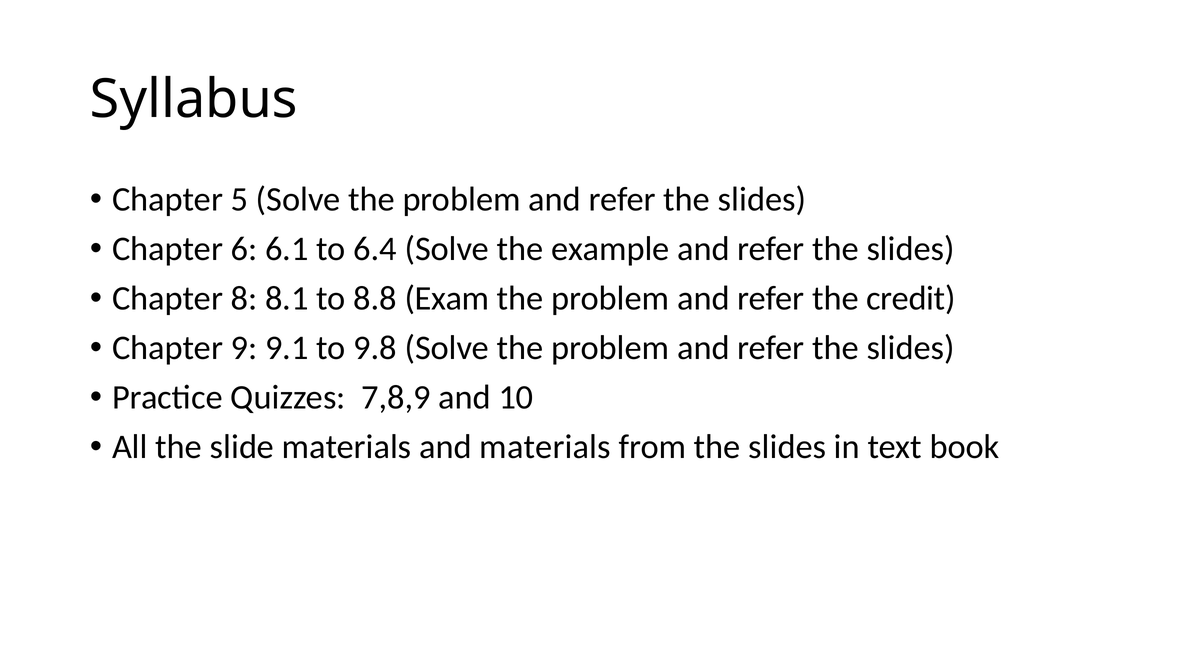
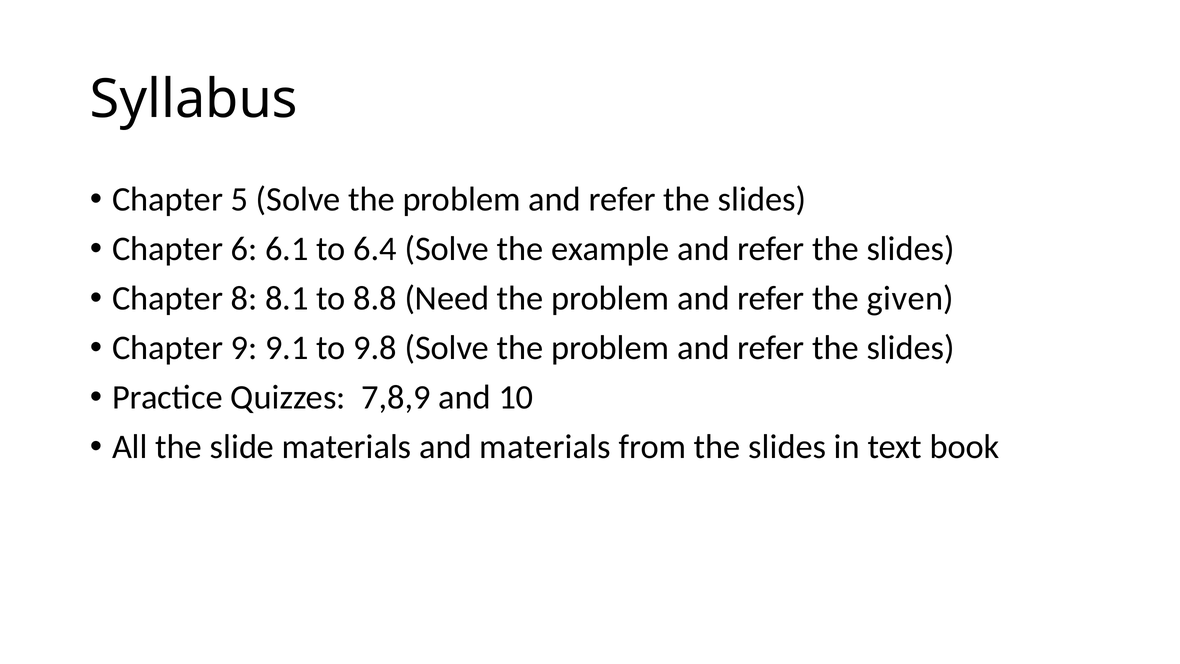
Exam: Exam -> Need (447, 298)
credit: credit -> given (910, 298)
